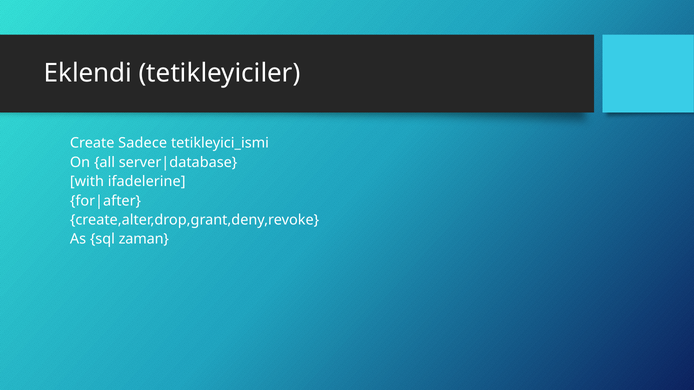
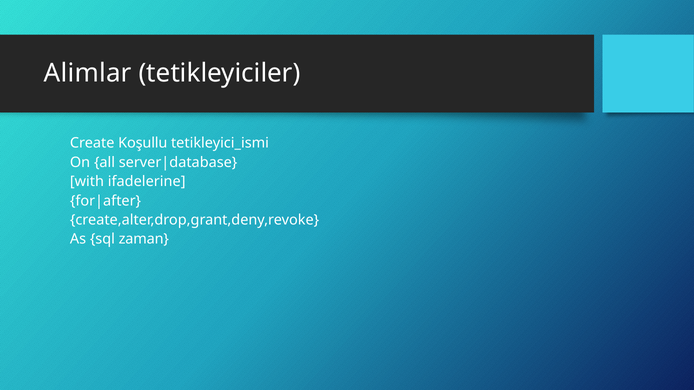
Eklendi: Eklendi -> Alimlar (88, 73)
Sadece: Sadece -> Koşullu (143, 143)
